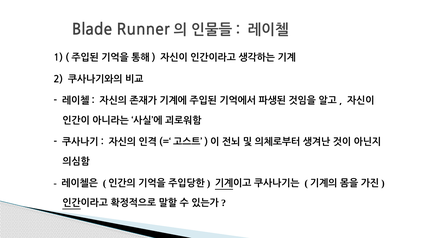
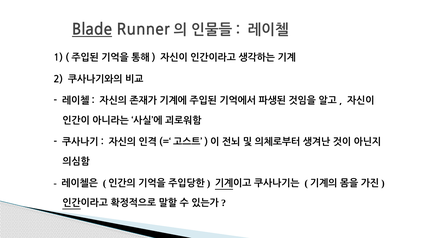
Blade underline: none -> present (92, 30)
